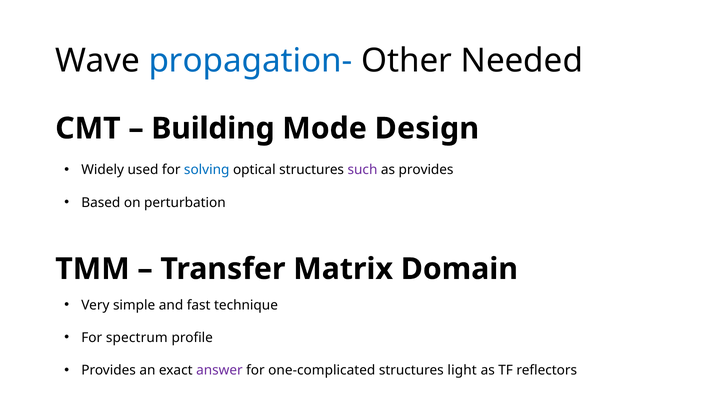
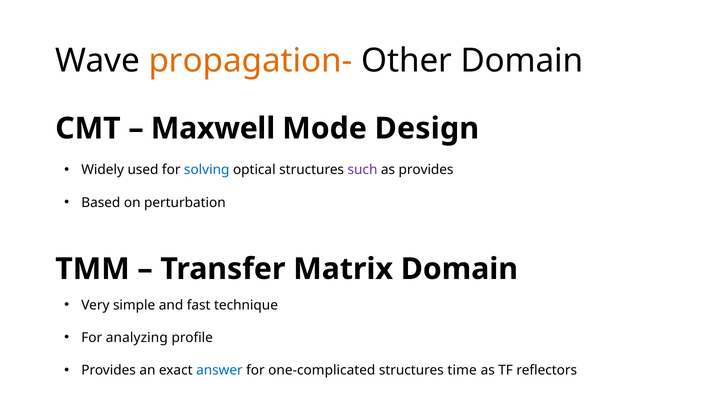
propagation- colour: blue -> orange (251, 61)
Other Needed: Needed -> Domain (522, 61)
Building: Building -> Maxwell (213, 129)
spectrum: spectrum -> analyzing (137, 338)
answer colour: purple -> blue (219, 371)
light: light -> time (462, 371)
